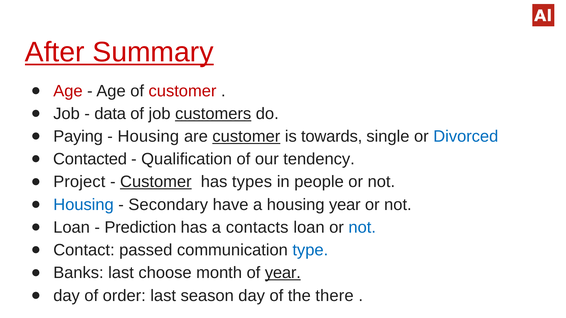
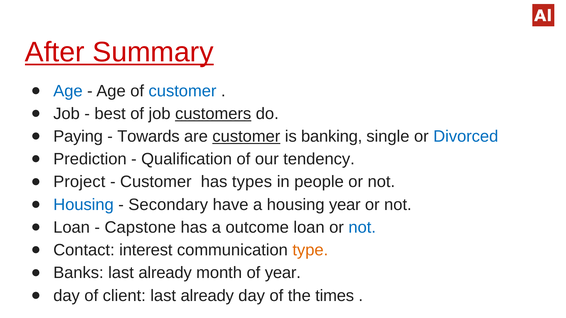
Age colour: red -> blue (68, 91)
customer colour: red -> blue (183, 91)
data: data -> best (110, 114)
Housing: Housing -> Towards (148, 137)
towards: towards -> banking (332, 137)
Contacted: Contacted -> Prediction (90, 159)
Customer underline: present -> none (156, 182)
Prediction: Prediction -> Capstone (140, 228)
contacts: contacts -> outcome (257, 228)
passed: passed -> interest (146, 250)
type colour: blue -> orange (310, 250)
choose: choose -> already (165, 273)
year underline: present -> none (283, 273)
order: order -> client (124, 296)
season: season -> already (207, 296)
there: there -> times (335, 296)
